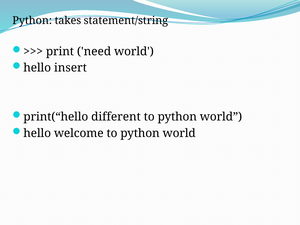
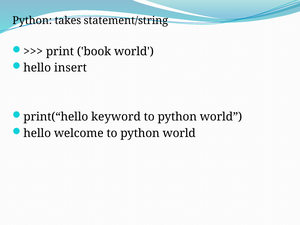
need: need -> book (94, 51)
different: different -> keyword (116, 117)
